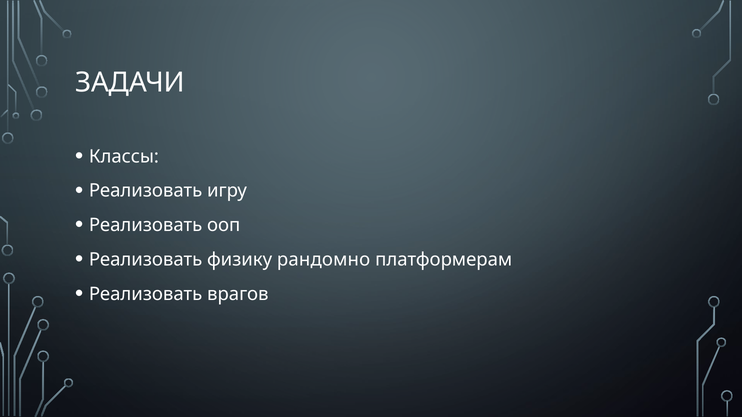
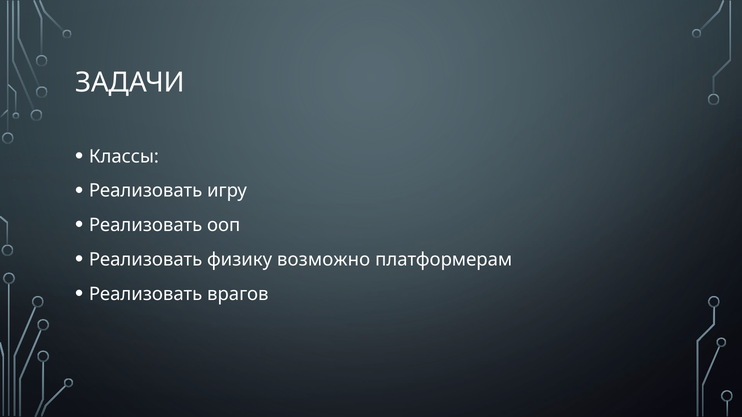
рандомно: рандомно -> возможно (324, 260)
